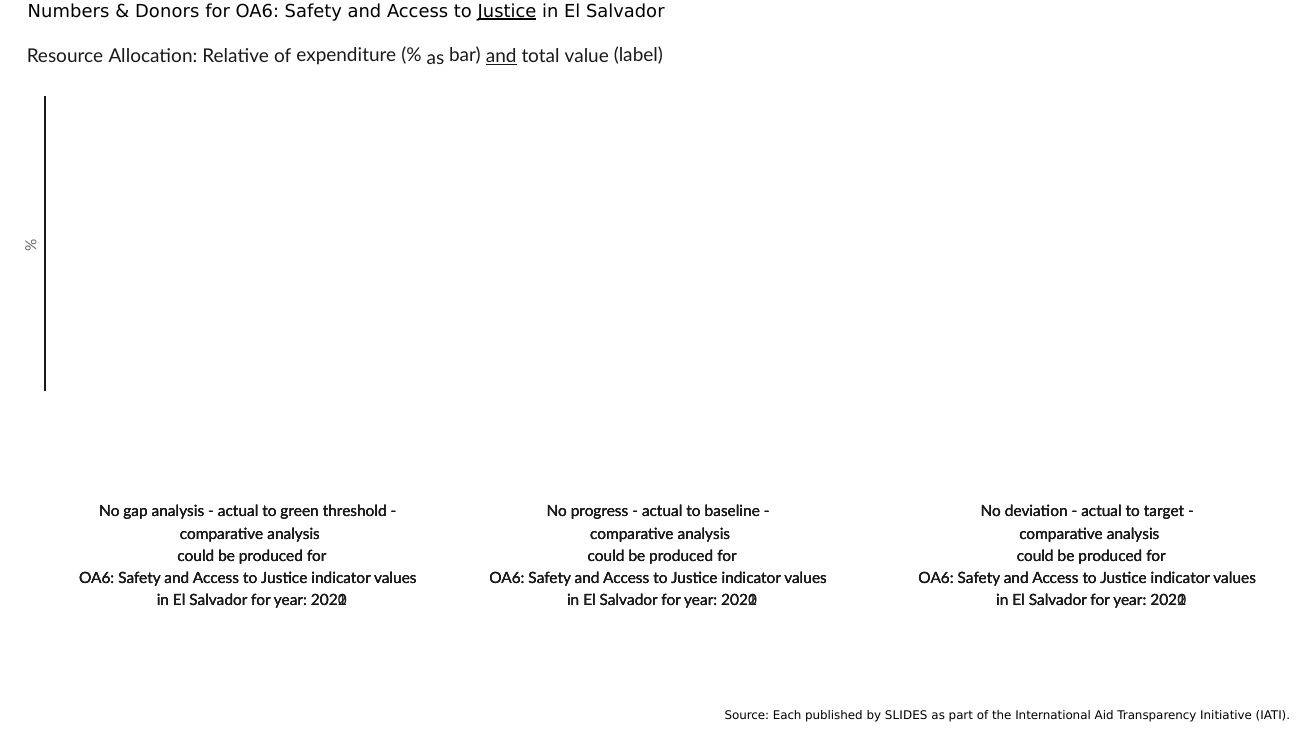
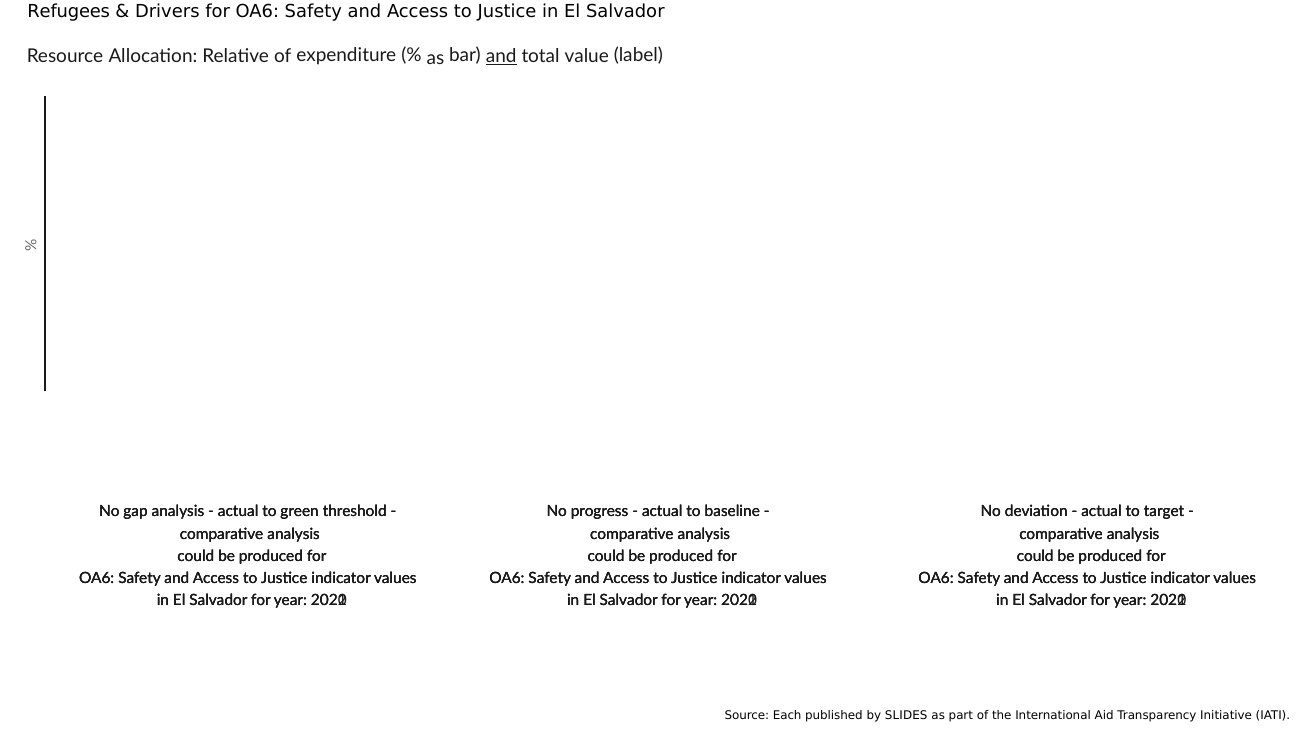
Numbers: Numbers -> Refugees (69, 11)
Donors: Donors -> Drivers (167, 11)
Justice underline: present -> none (507, 11)
